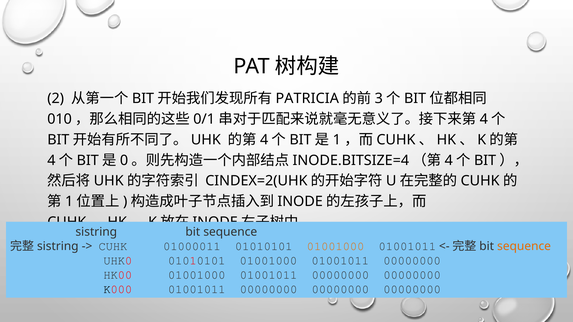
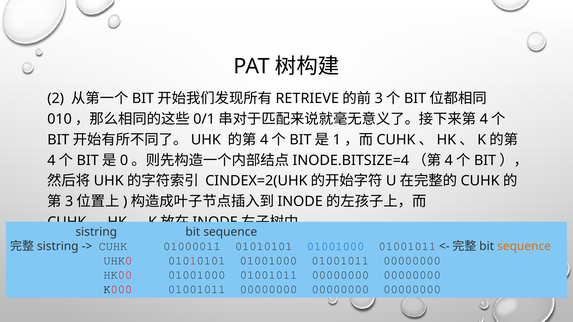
PATRICIA: PATRICIA -> RETRIEVE (307, 99)
1: 1 -> 3 (69, 202)
01001000 colour: orange -> blue (336, 246)
